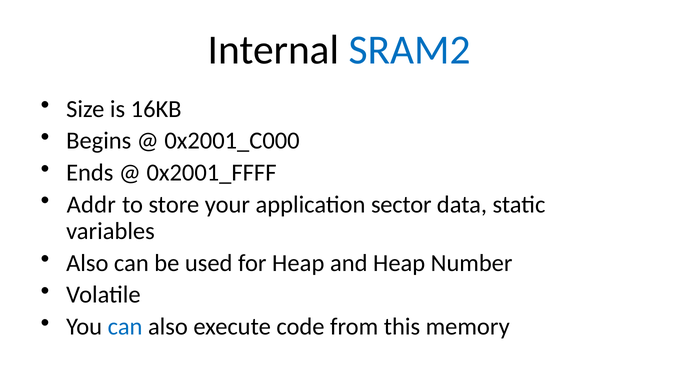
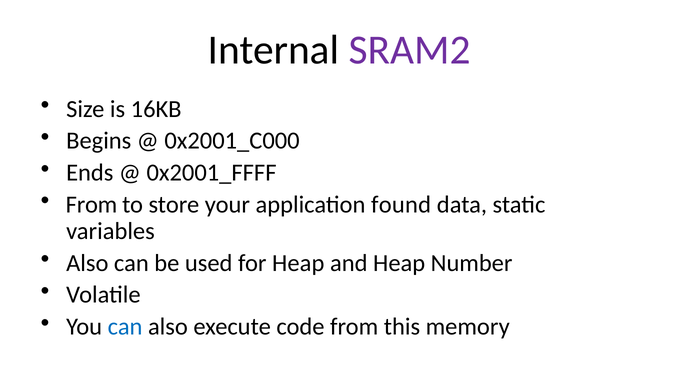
SRAM2 colour: blue -> purple (410, 50)
Addr: Addr -> From (92, 205)
sector: sector -> found (401, 205)
